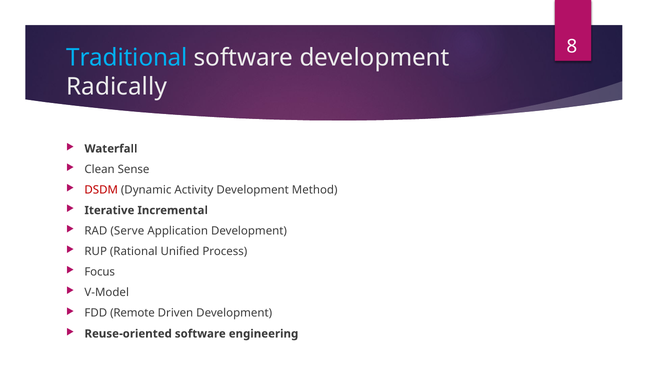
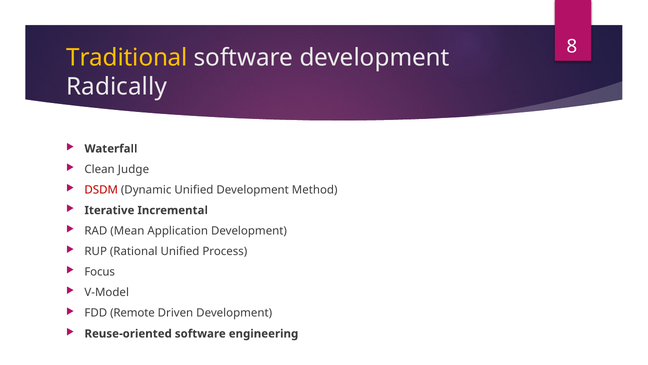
Traditional colour: light blue -> yellow (127, 58)
Sense: Sense -> Judge (133, 169)
Dynamic Activity: Activity -> Unified (194, 190)
Serve: Serve -> Mean (127, 231)
